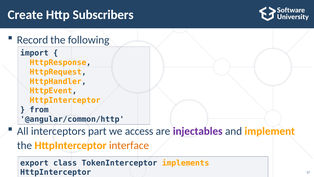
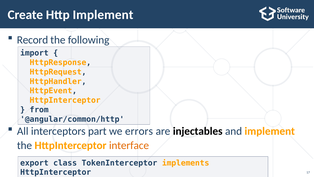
Http Subscribers: Subscribers -> Implement (103, 15)
access: access -> errors (139, 131)
injectables colour: purple -> black (198, 131)
